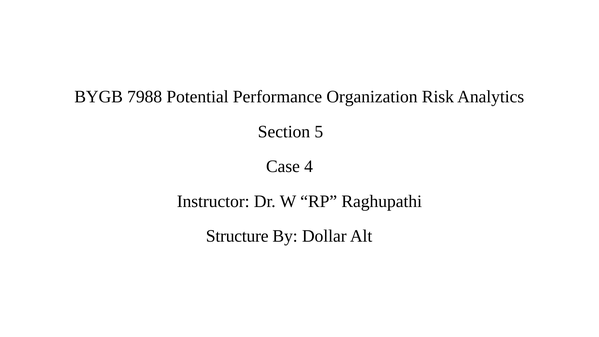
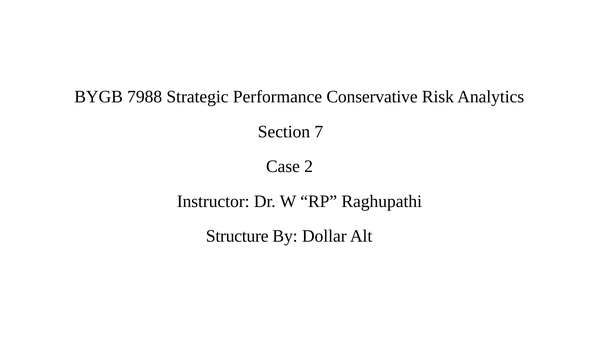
Potential: Potential -> Strategic (197, 97)
Organization: Organization -> Conservative (372, 97)
5: 5 -> 7 (319, 132)
4: 4 -> 2 (309, 167)
